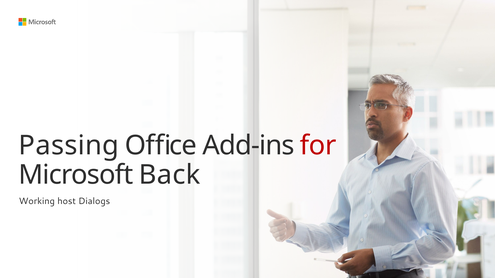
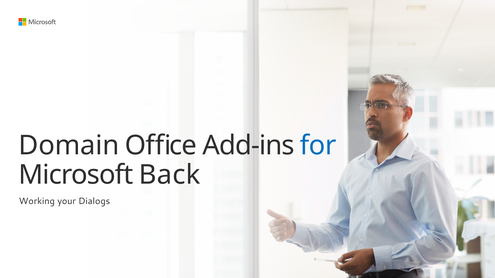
Passing: Passing -> Domain (69, 146)
for colour: red -> blue (318, 146)
host: host -> your (67, 202)
